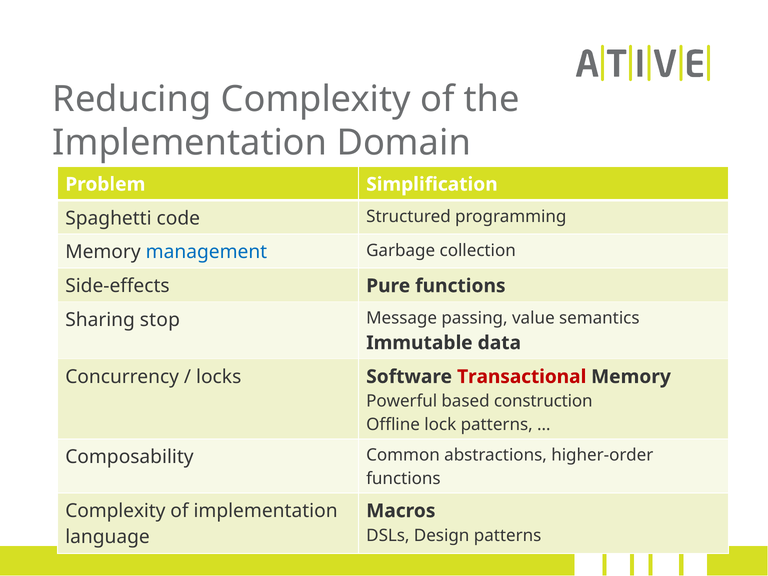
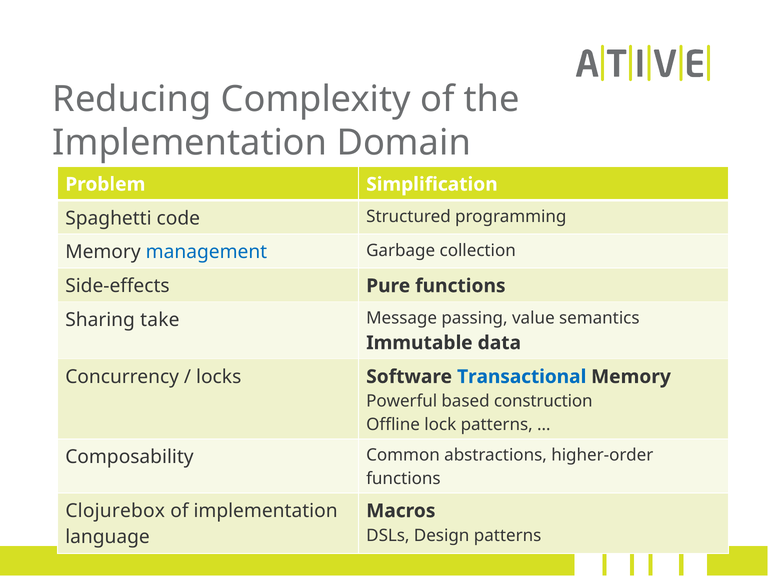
stop: stop -> take (160, 320)
Transactional colour: red -> blue (522, 377)
Complexity: Complexity -> Clojurebox (115, 511)
